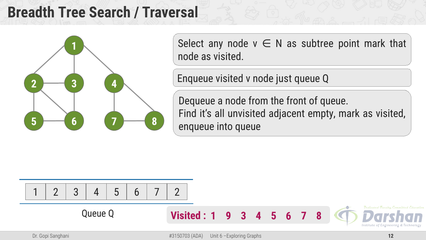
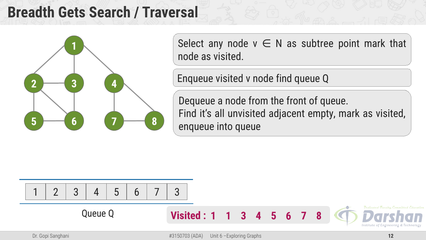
Tree: Tree -> Gets (72, 12)
node just: just -> find (284, 78)
4 2: 2 -> 3 (177, 192)
1 9: 9 -> 1 (228, 216)
